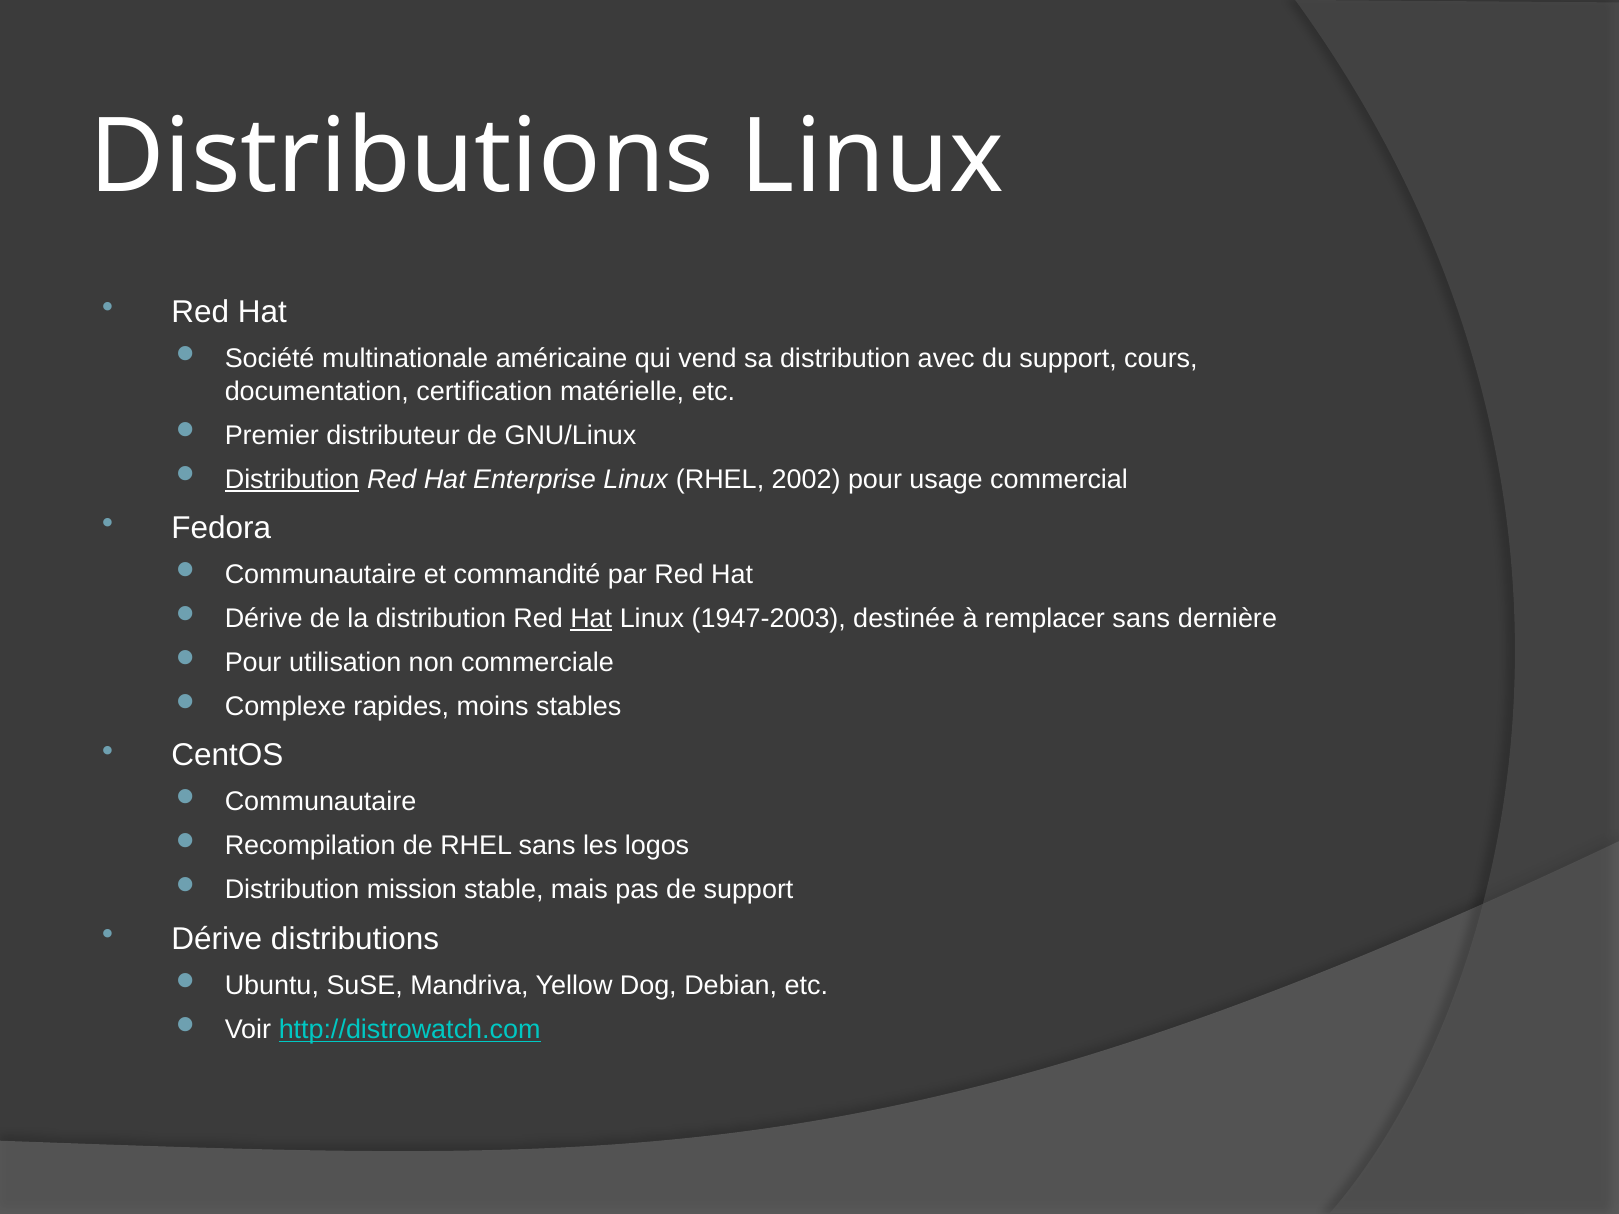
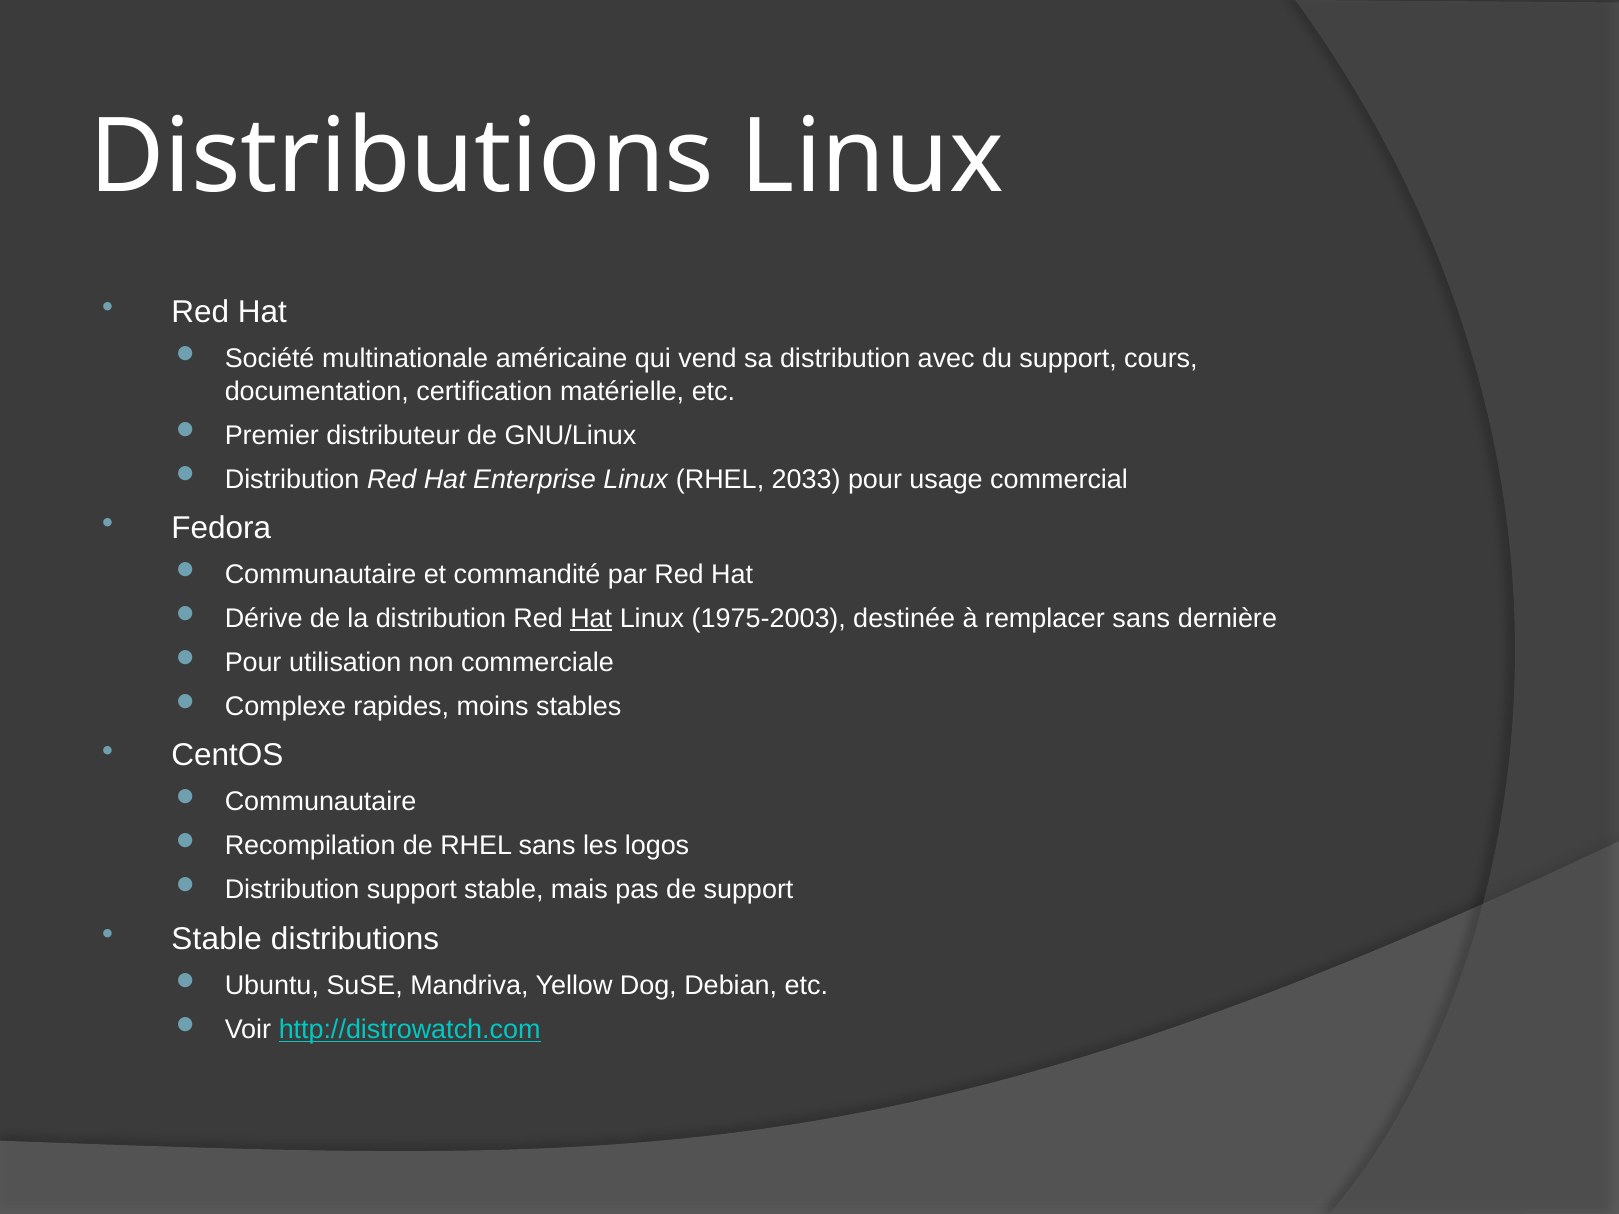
Distribution underline: present -> none (292, 479)
2002: 2002 -> 2033 (806, 479)
1947-2003: 1947-2003 -> 1975-2003 (769, 619)
Distribution mission: mission -> support (412, 890)
Dérive: Dérive -> Stable (217, 939)
